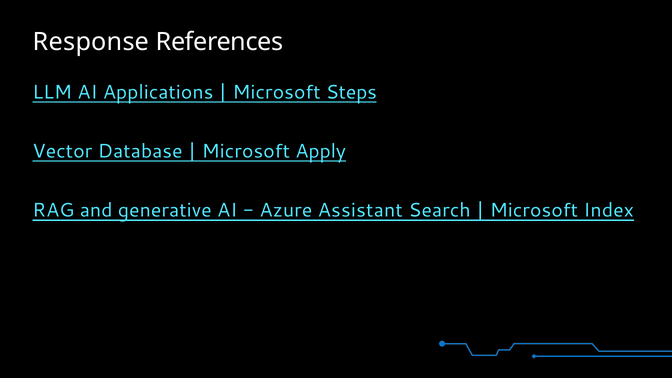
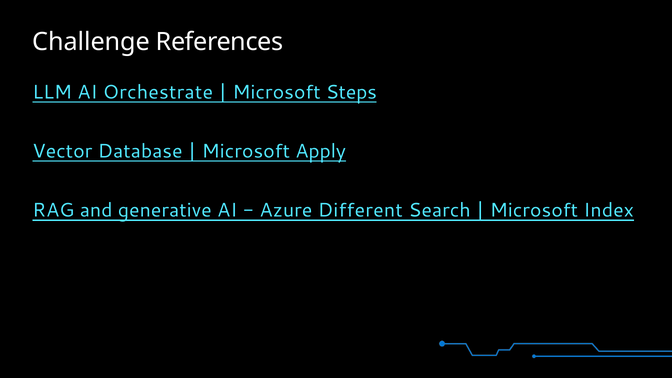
Response: Response -> Challenge (91, 42)
Applications: Applications -> Orchestrate (158, 92)
Assistant: Assistant -> Different (360, 210)
